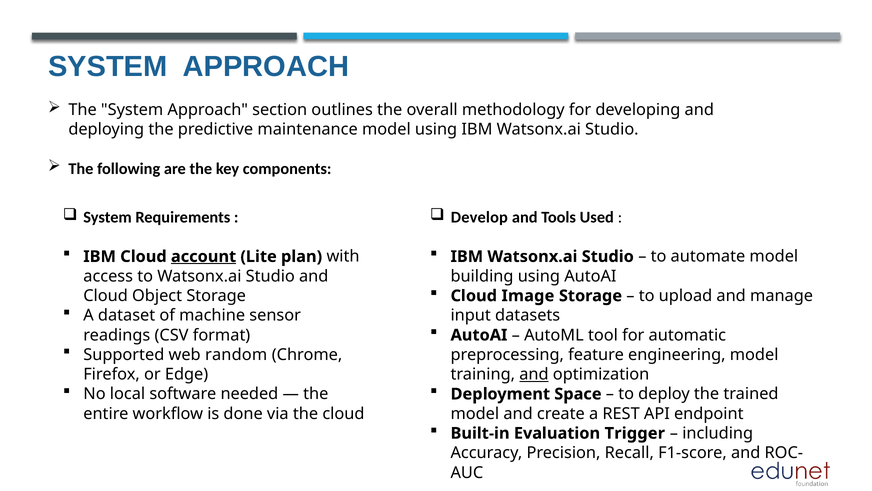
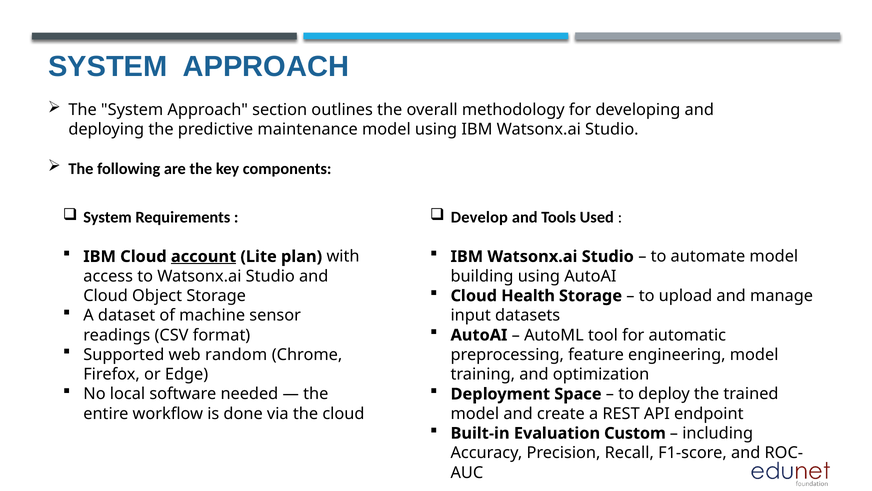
Image: Image -> Health (528, 296)
and underline: present -> none (534, 374)
Trigger: Trigger -> Custom (635, 433)
